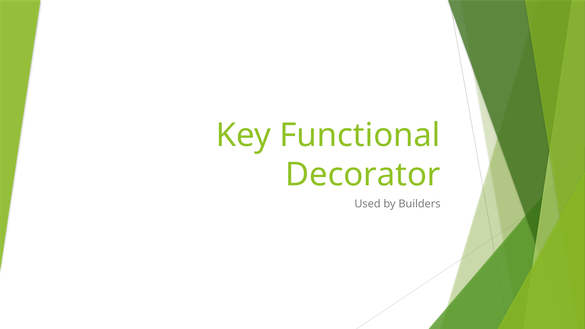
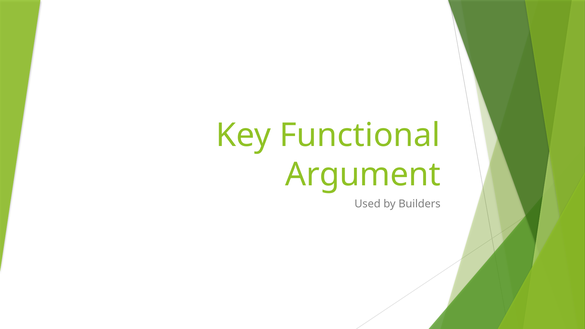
Decorator: Decorator -> Argument (363, 175)
